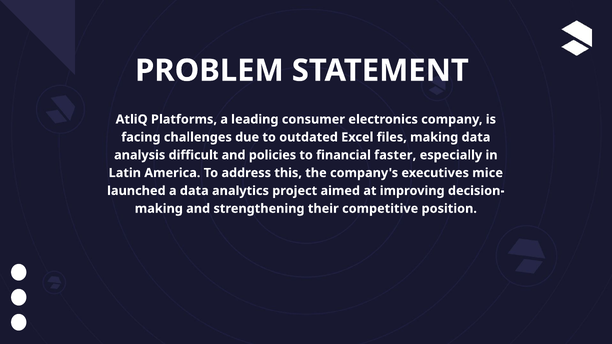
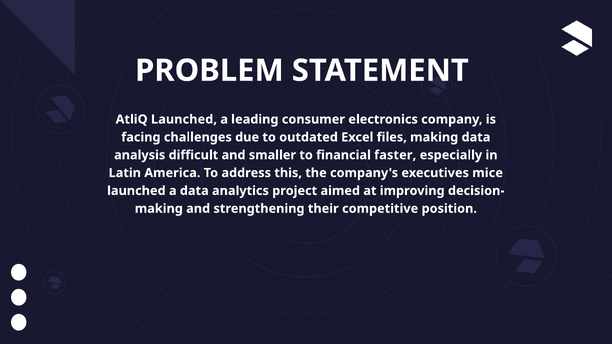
AtliQ Platforms: Platforms -> Launched (184, 119)
policies: policies -> smaller (272, 155)
